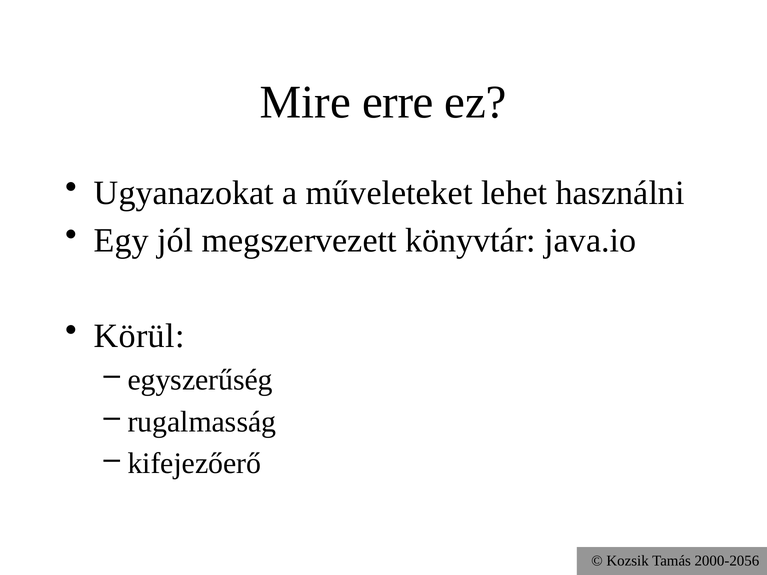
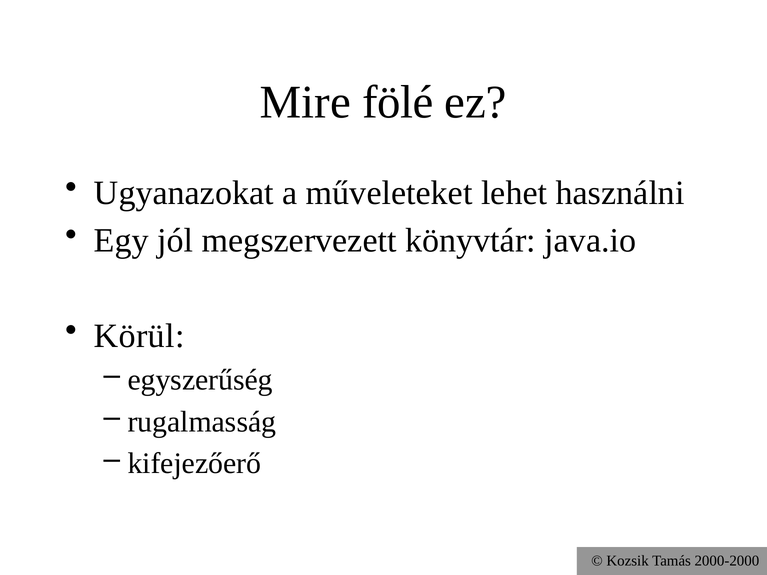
erre: erre -> fölé (398, 102)
2000-2056: 2000-2056 -> 2000-2000 (727, 561)
